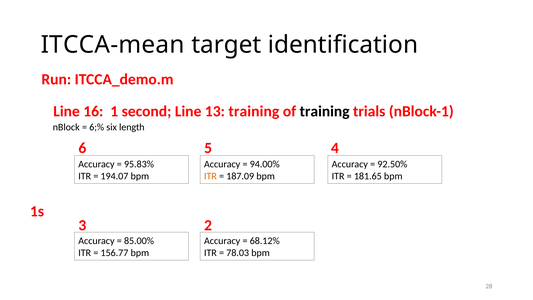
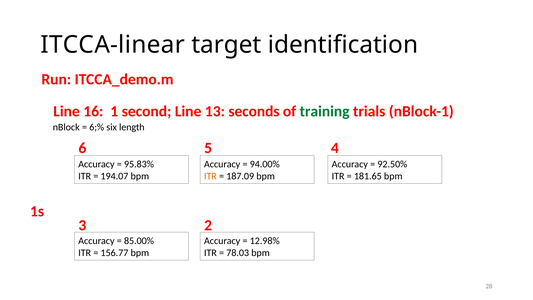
ITCCA-mean: ITCCA-mean -> ITCCA-linear (113, 45)
13 training: training -> seconds (254, 111)
training colour: black -> green (325, 111)
68.12%: 68.12% -> 12.98% (265, 241)
